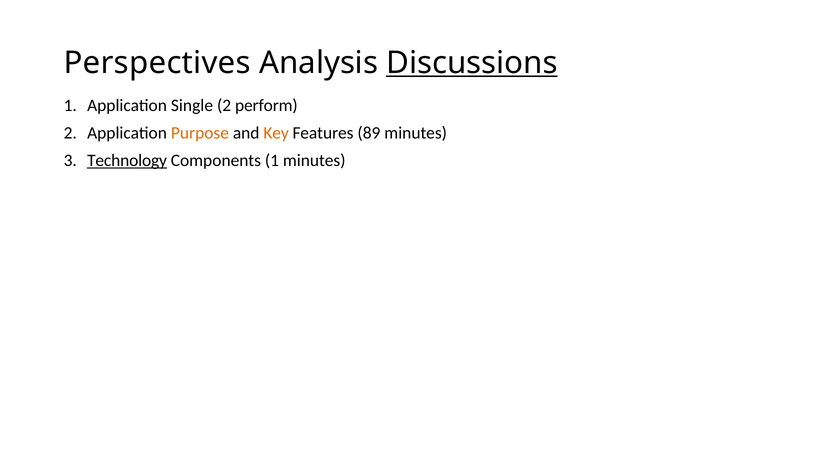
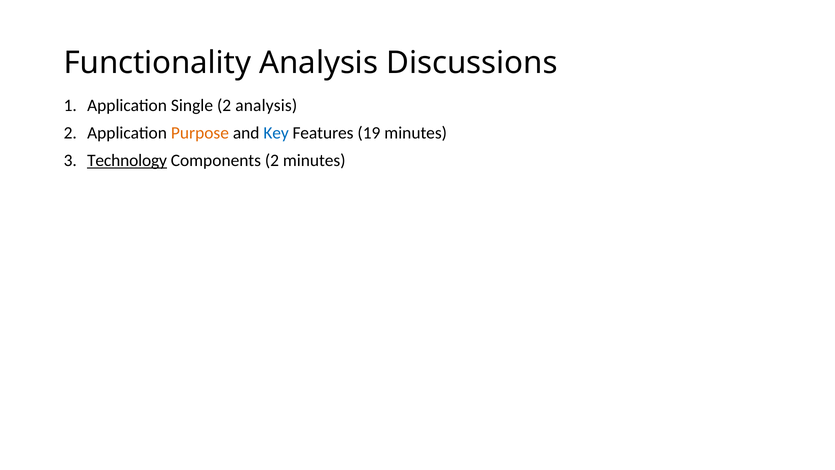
Perspectives: Perspectives -> Functionality (157, 63)
Discussions underline: present -> none (472, 63)
2 perform: perform -> analysis (266, 106)
Key colour: orange -> blue (276, 133)
89: 89 -> 19 (369, 133)
Components 1: 1 -> 2 (272, 161)
